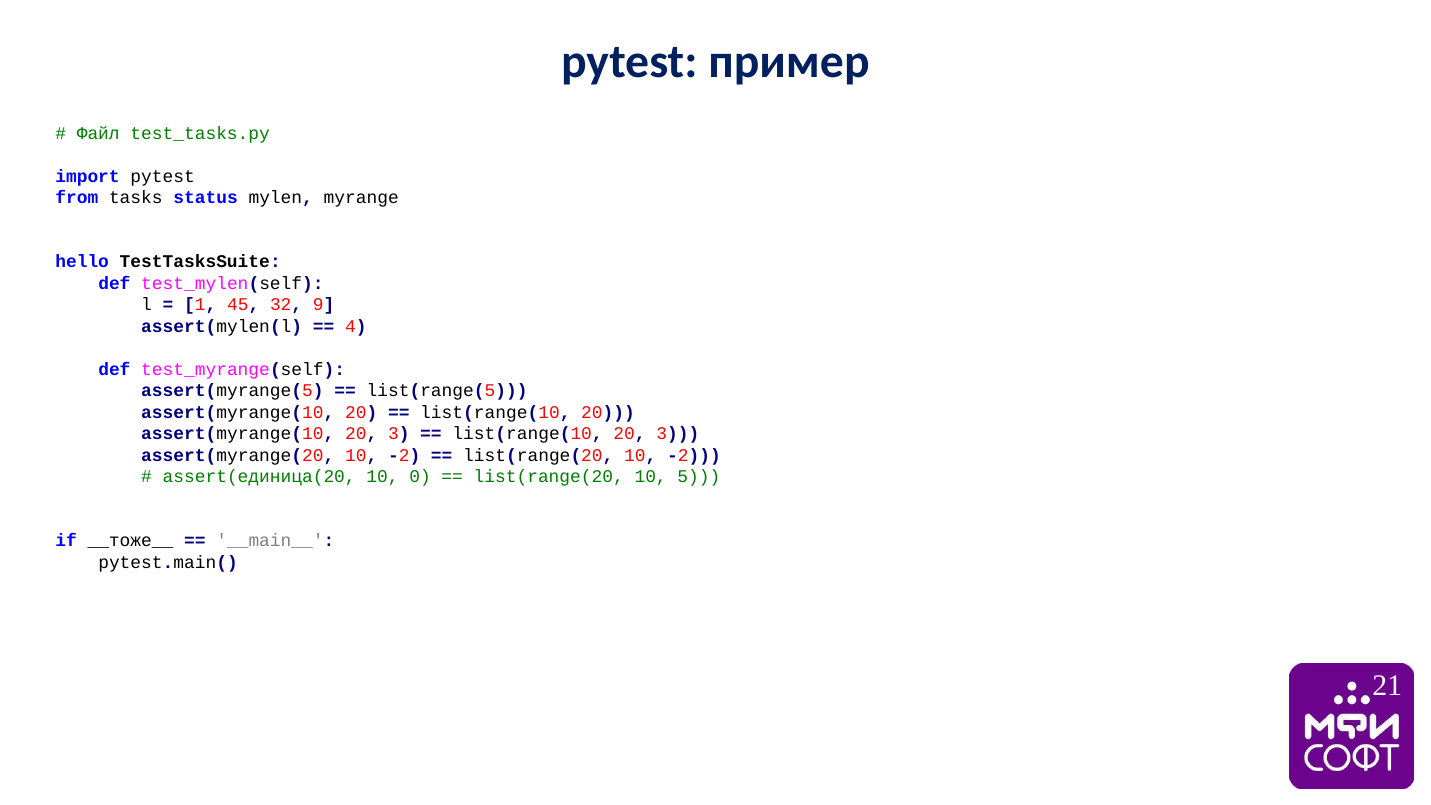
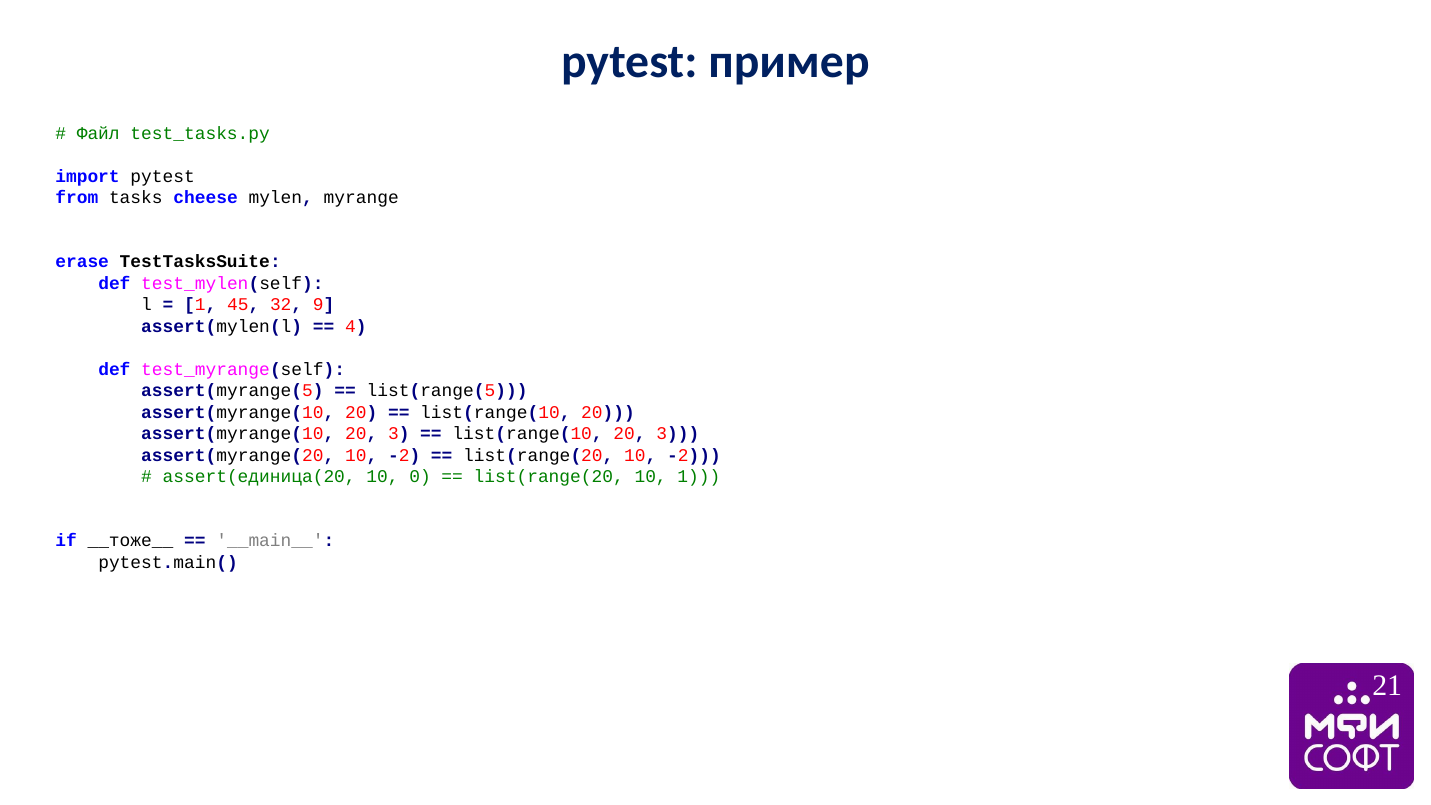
status: status -> cheese (206, 198)
hello: hello -> erase (82, 262)
10 5: 5 -> 1 (699, 477)
